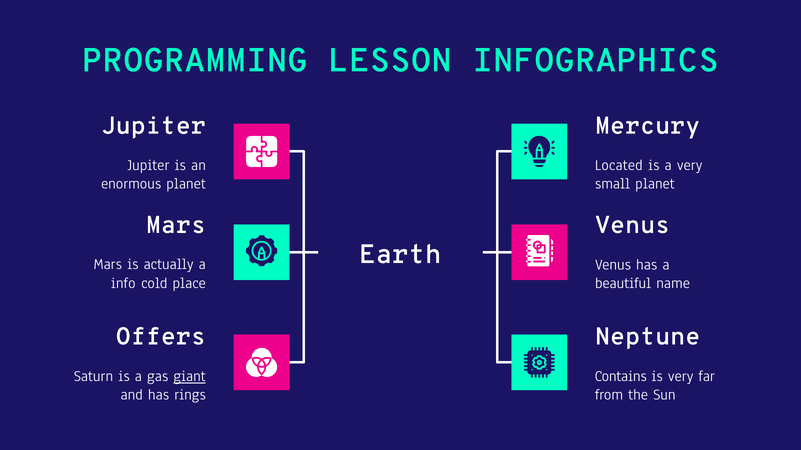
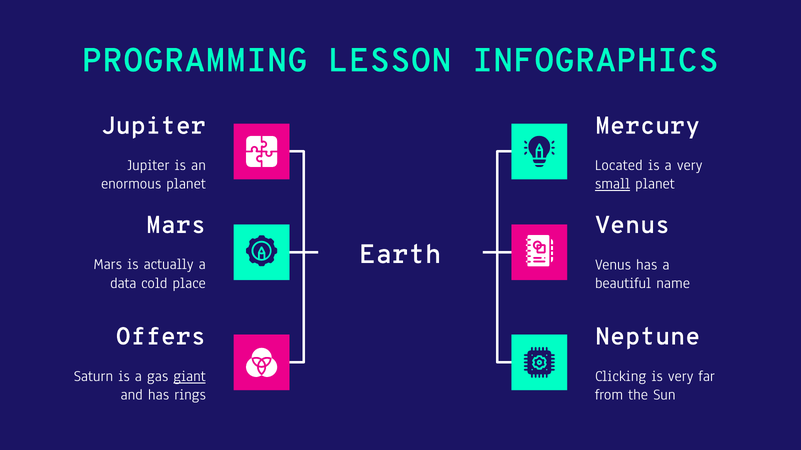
small underline: none -> present (613, 184)
info: info -> data (123, 283)
Contains: Contains -> Clicking (621, 377)
